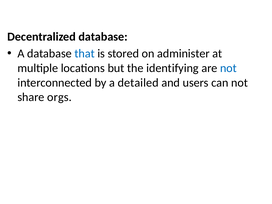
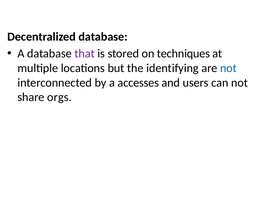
that colour: blue -> purple (85, 54)
administer: administer -> techniques (183, 54)
detailed: detailed -> accesses (138, 83)
